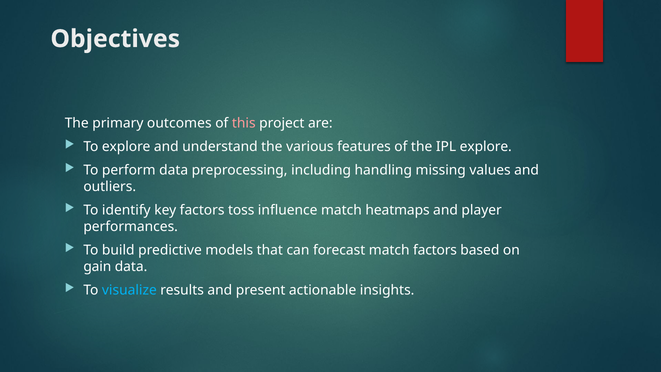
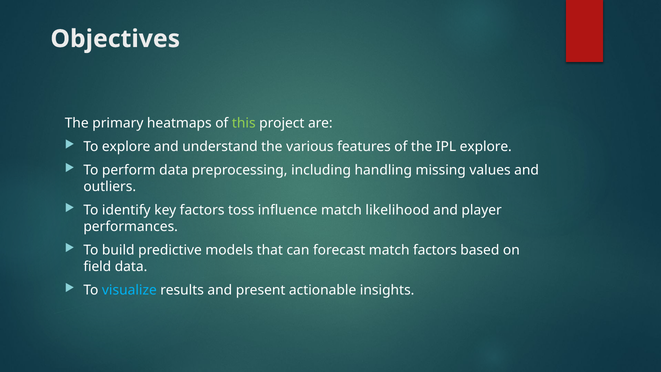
outcomes: outcomes -> heatmaps (179, 123)
this colour: pink -> light green (244, 123)
heatmaps: heatmaps -> likelihood (397, 210)
gain: gain -> field (97, 266)
